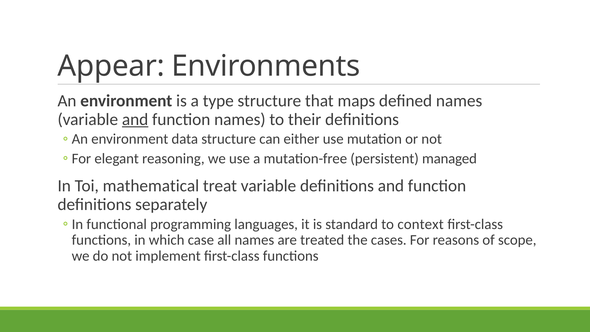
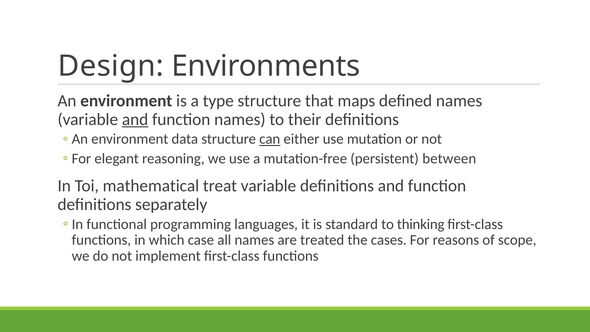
Appear: Appear -> Design (111, 66)
can underline: none -> present (270, 139)
managed: managed -> between (449, 159)
context: context -> thinking (421, 224)
